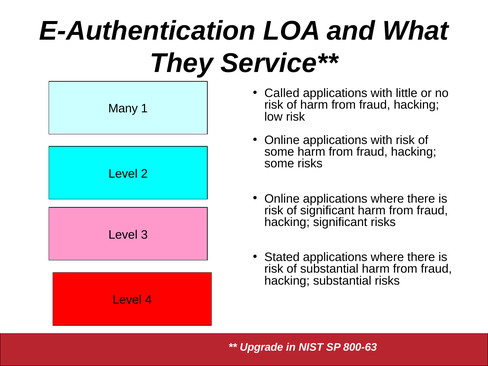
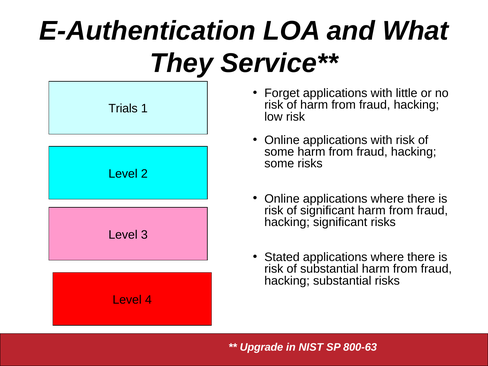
Called: Called -> Forget (282, 93)
Many: Many -> Trials (123, 109)
